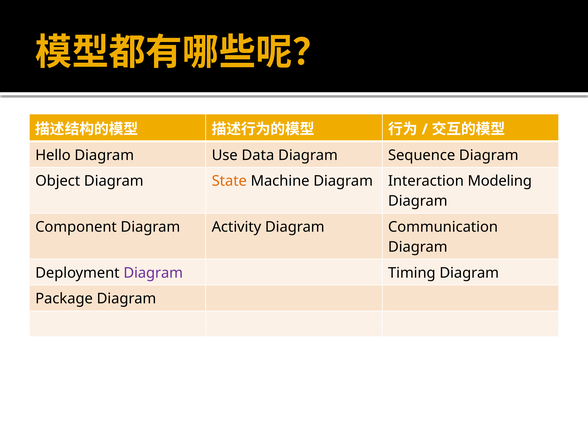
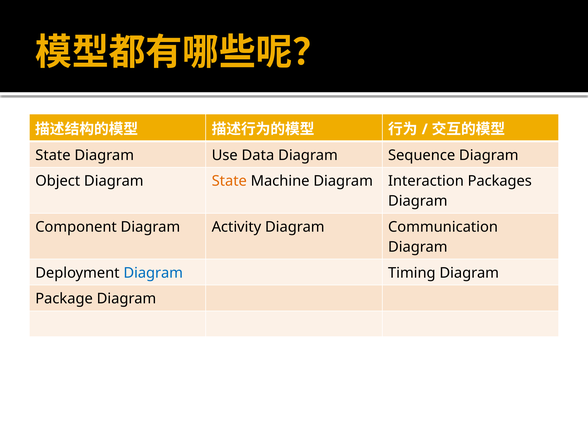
Hello: Hello -> State (53, 155)
Modeling: Modeling -> Packages (500, 181)
Diagram colour: purple -> blue (153, 273)
